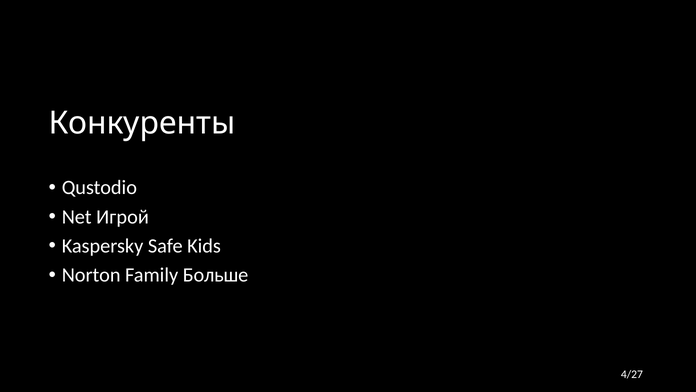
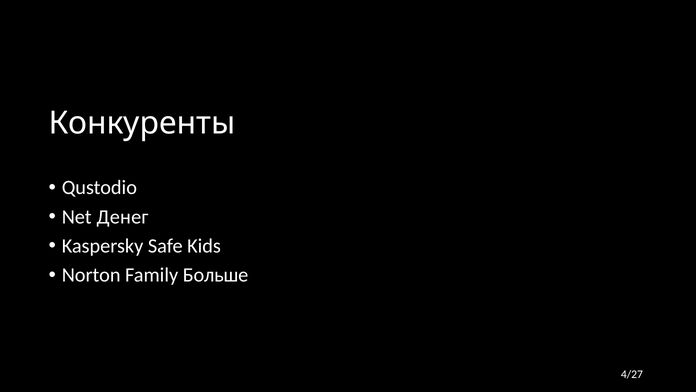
Игрой: Игрой -> Денег (123, 217)
